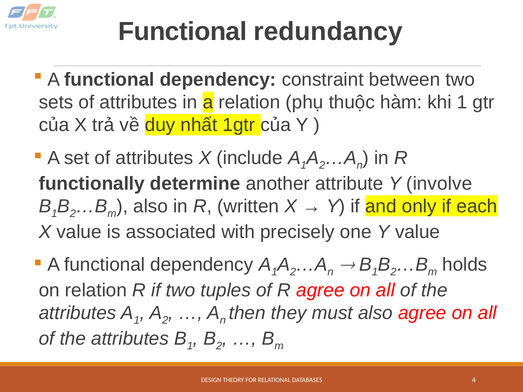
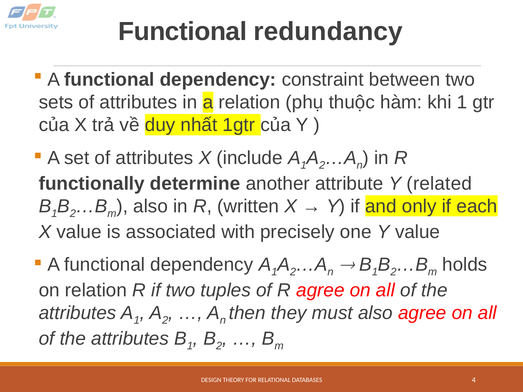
involve: involve -> related (439, 184)
